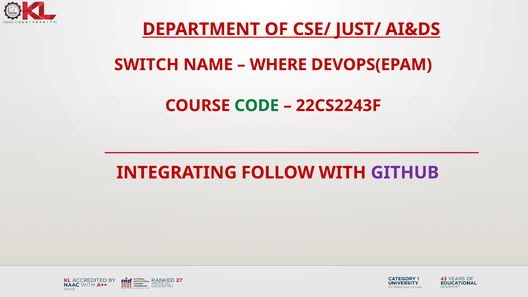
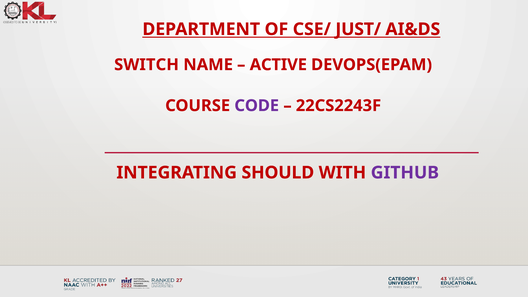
WHERE: WHERE -> ACTIVE (278, 65)
CODE colour: green -> purple (257, 106)
FOLLOW: FOLLOW -> SHOULD (278, 173)
